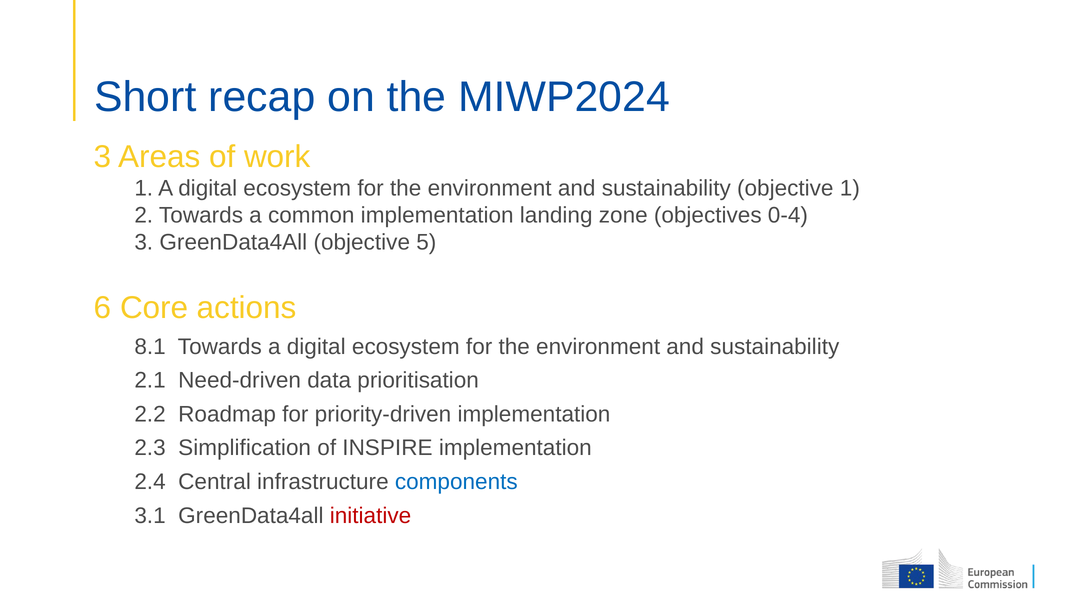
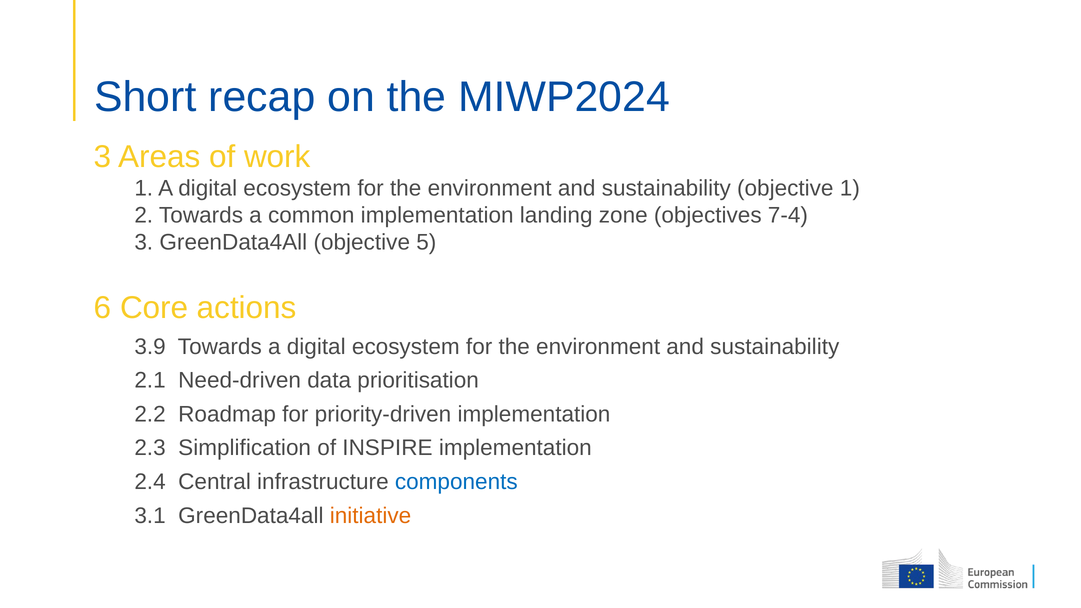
0-4: 0-4 -> 7-4 (788, 215)
8.1: 8.1 -> 3.9 (150, 347)
initiative colour: red -> orange (371, 516)
